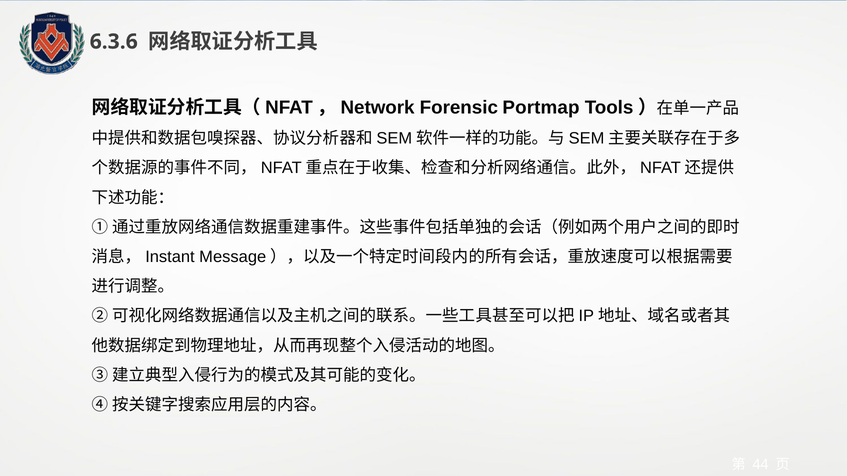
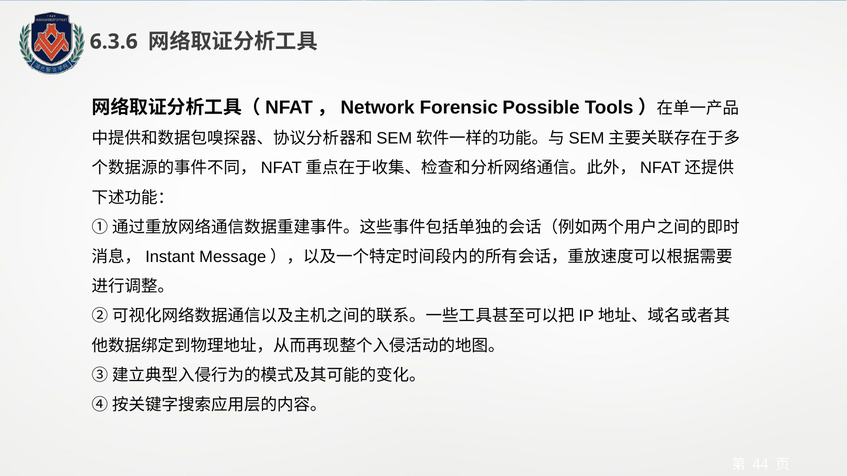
Portmap: Portmap -> Possible (541, 108)
